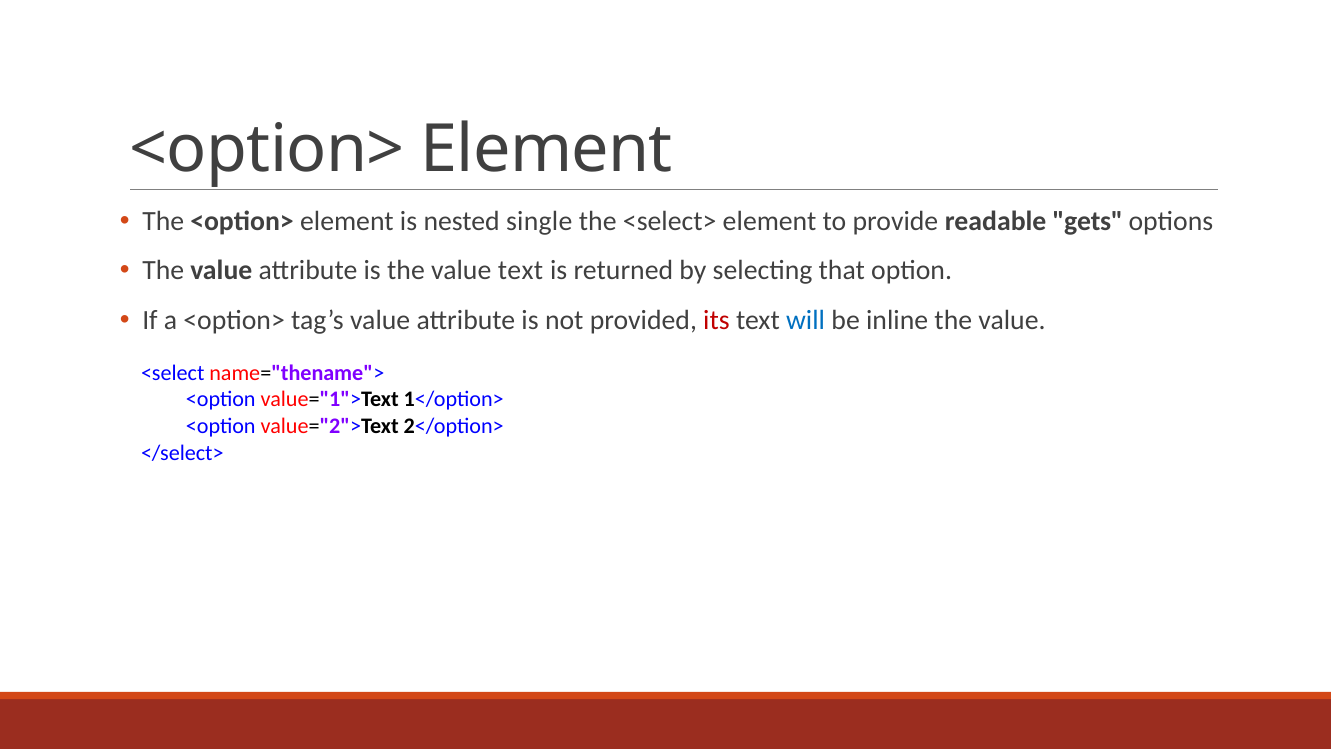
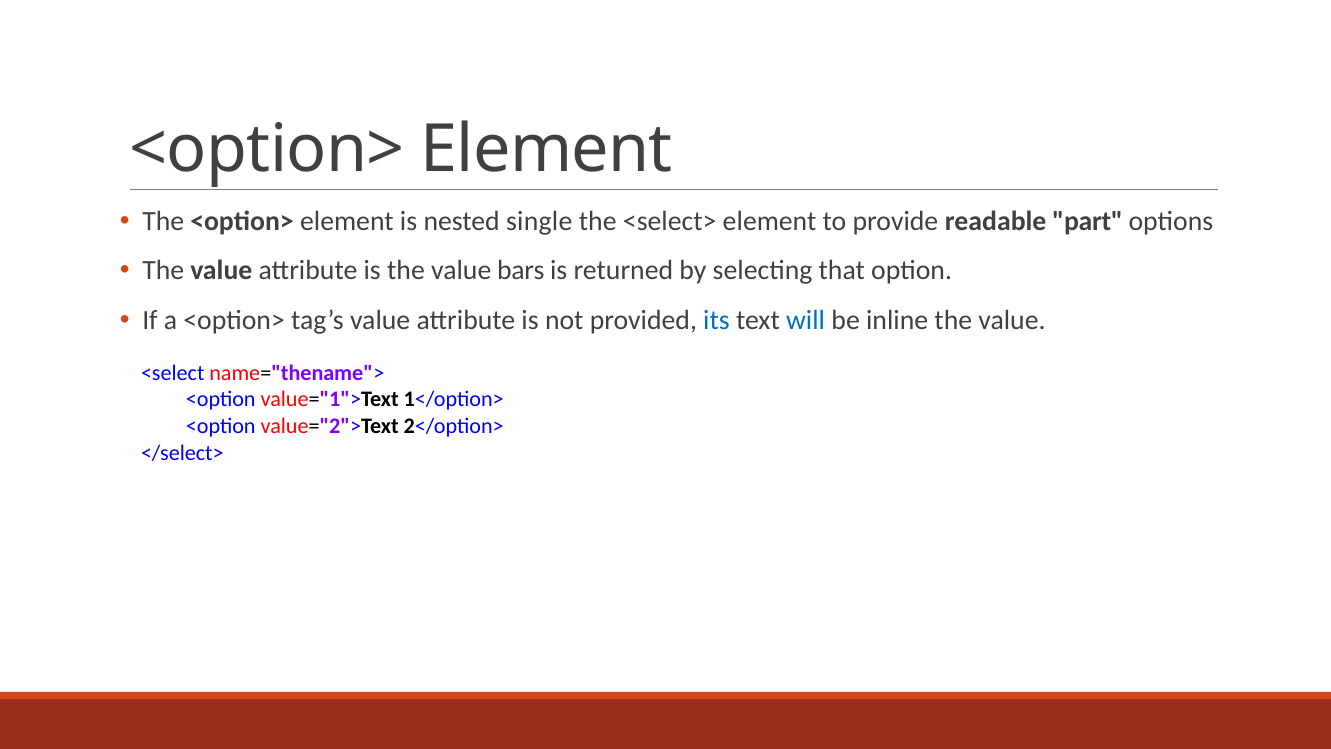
gets: gets -> part (1088, 221)
value text: text -> bars (521, 271)
its colour: red -> blue (717, 320)
